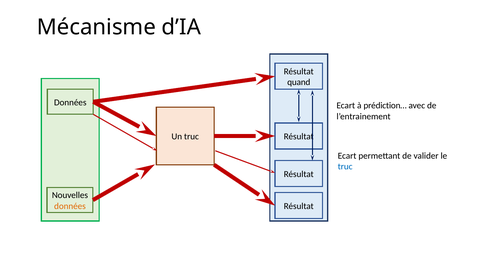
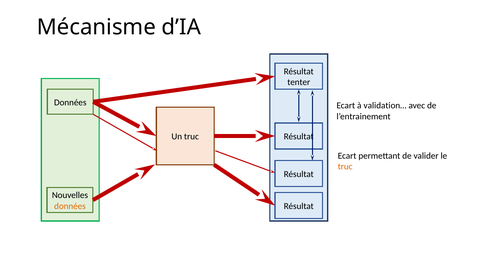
quand: quand -> tenter (299, 82)
prédiction…: prédiction… -> validation… (385, 106)
truc colour: blue -> orange (345, 167)
